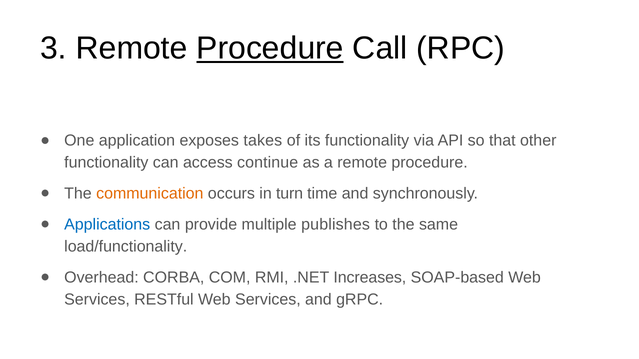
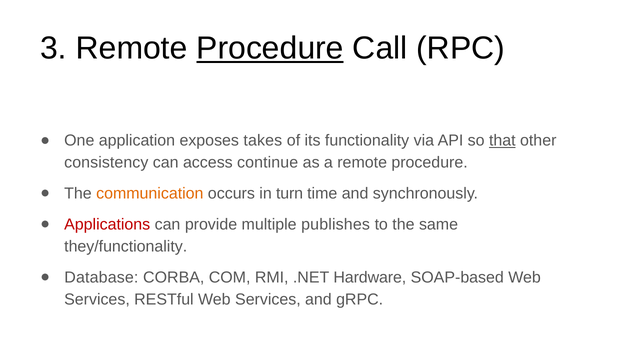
that underline: none -> present (502, 141)
functionality: functionality -> consistency (106, 163)
Applications colour: blue -> red (107, 225)
load/functionality: load/functionality -> they/functionality (126, 247)
Overhead: Overhead -> Database (101, 278)
Increases: Increases -> Hardware (370, 278)
